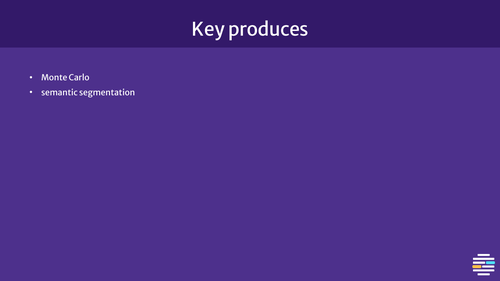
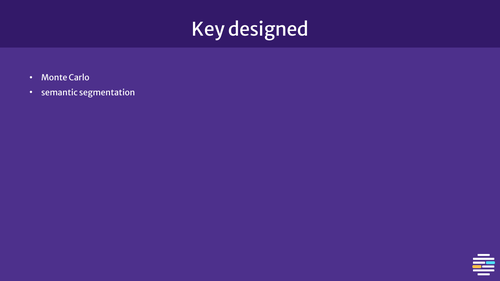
produces: produces -> designed (268, 30)
